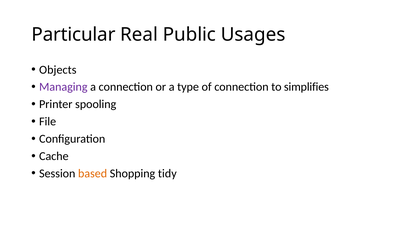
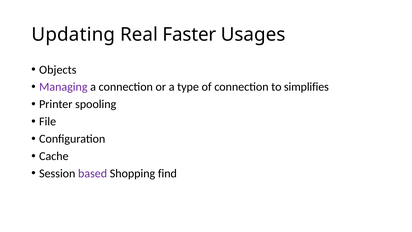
Particular: Particular -> Updating (73, 35)
Public: Public -> Faster (190, 35)
based colour: orange -> purple (93, 173)
tidy: tidy -> find (167, 173)
